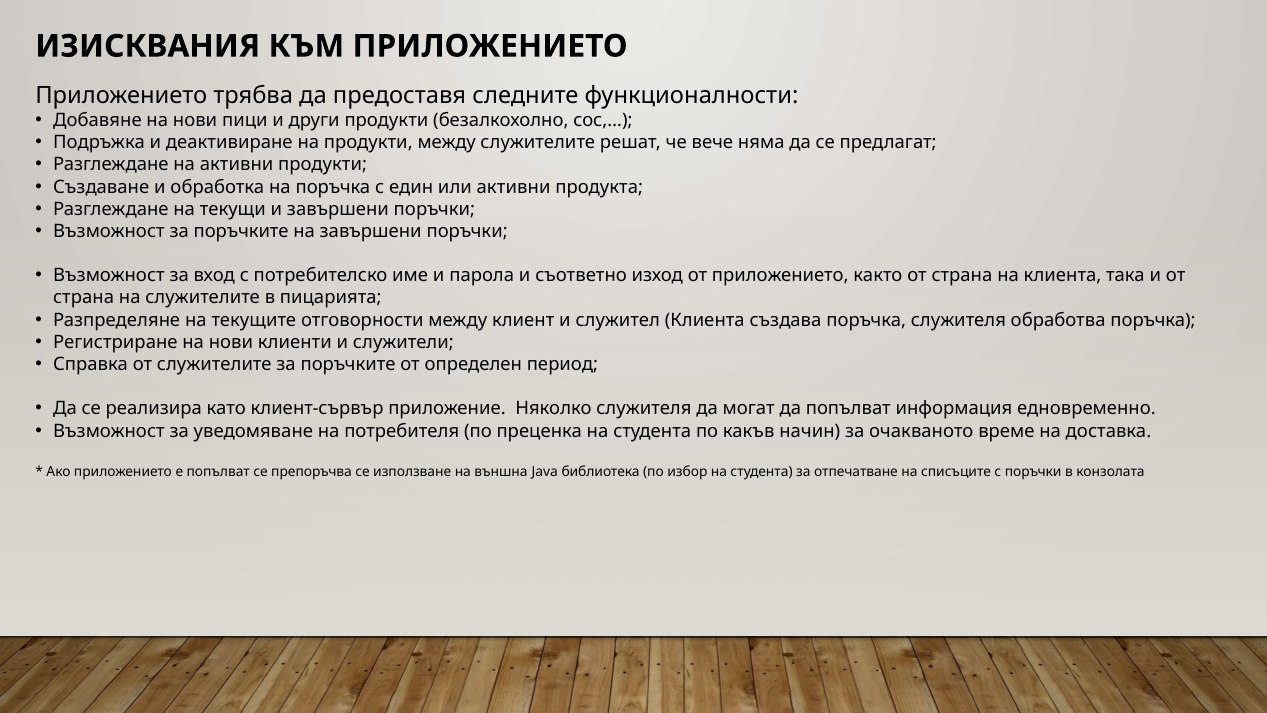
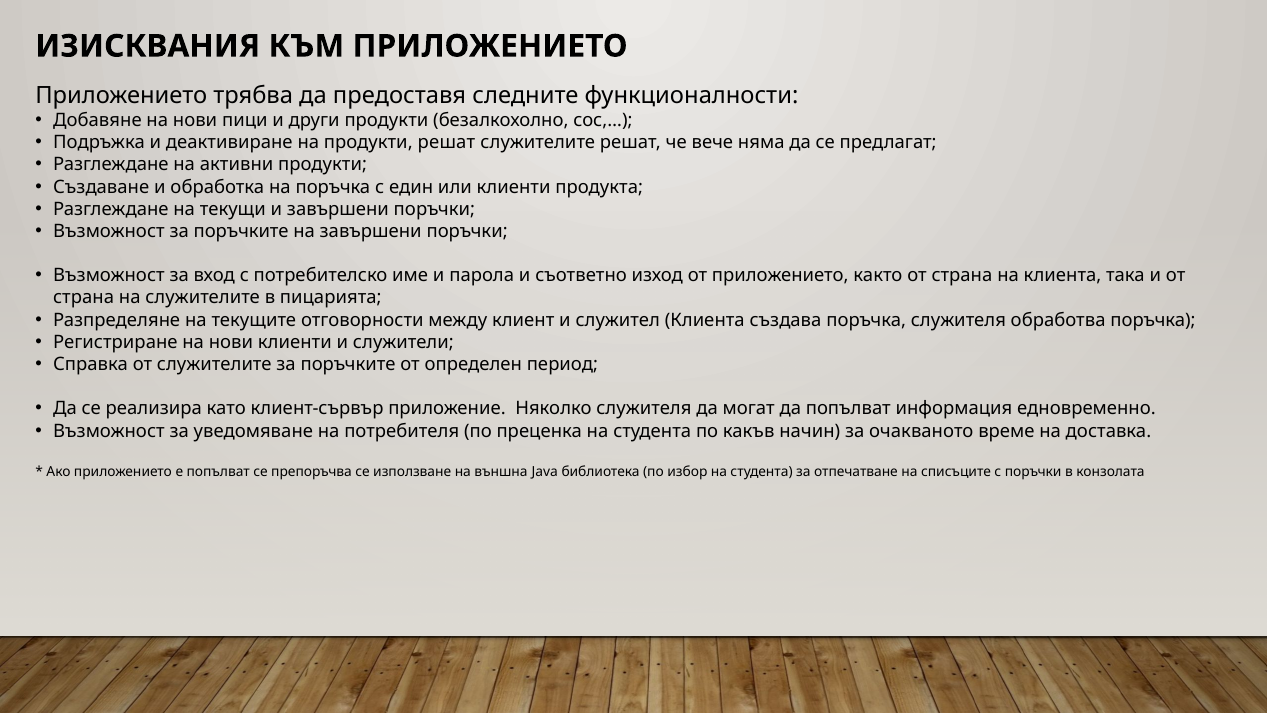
продукти между: между -> решат (446, 142)
или активни: активни -> клиенти (514, 187)
